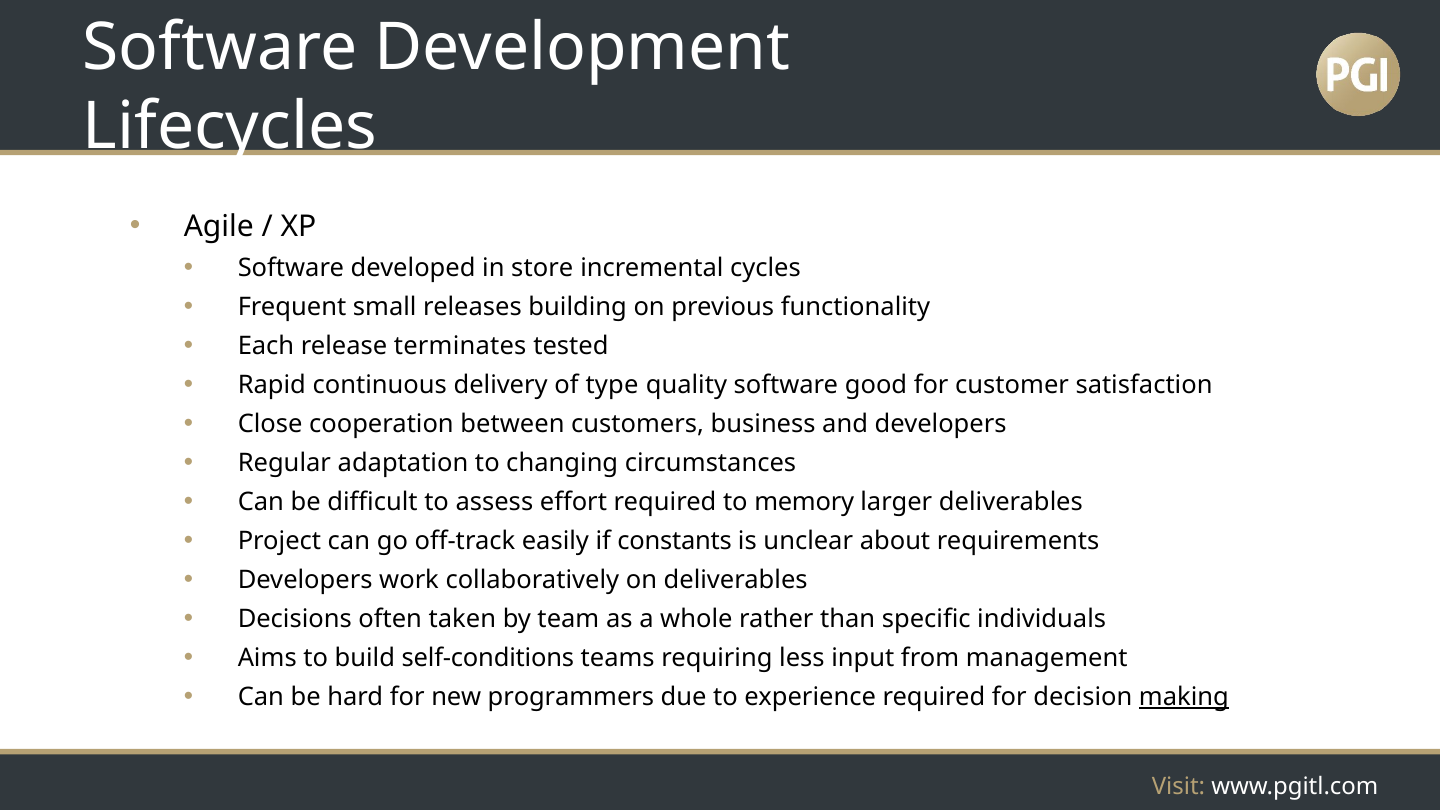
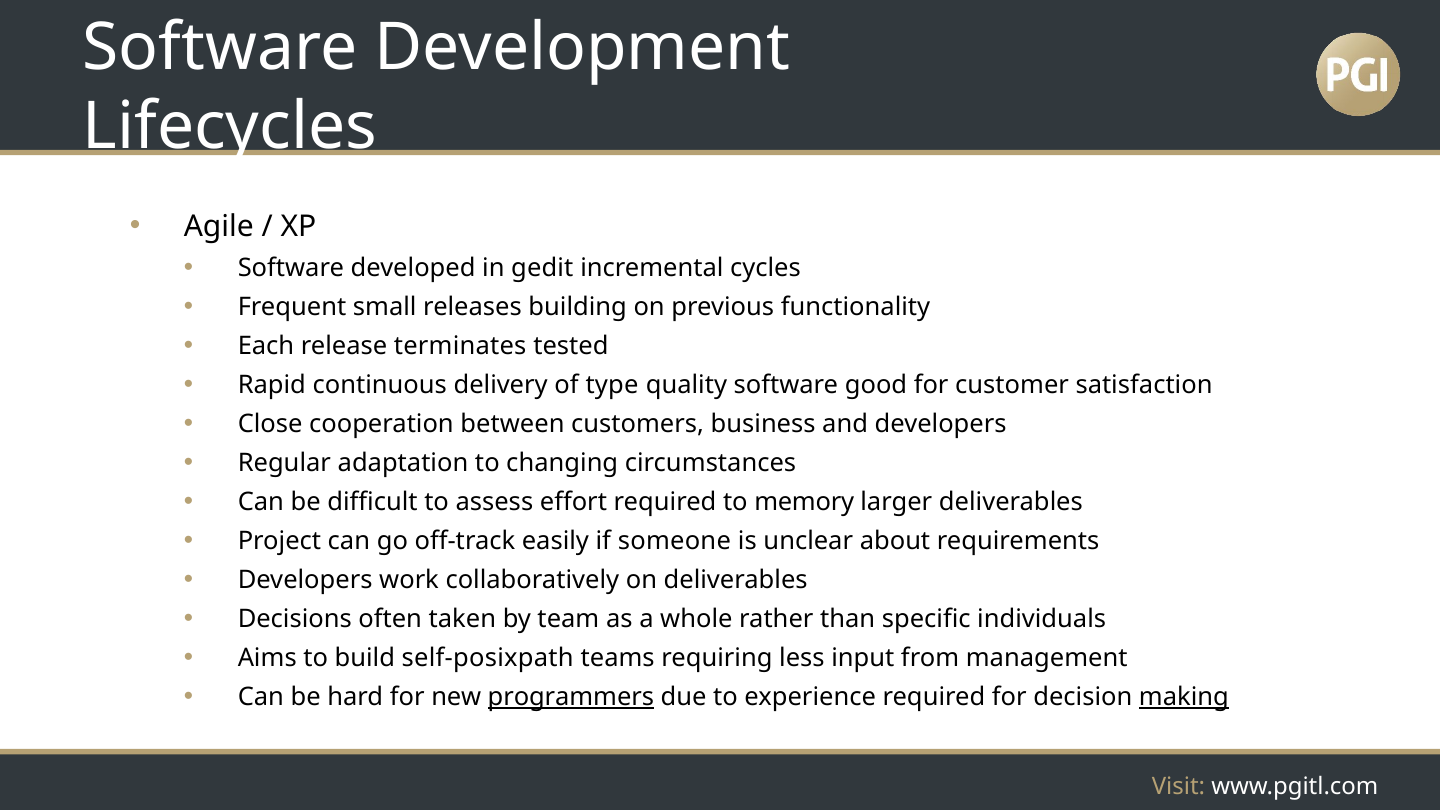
store: store -> gedit (542, 268)
constants: constants -> someone (674, 541)
self-conditions: self-conditions -> self-posixpath (488, 658)
programmers underline: none -> present (571, 697)
